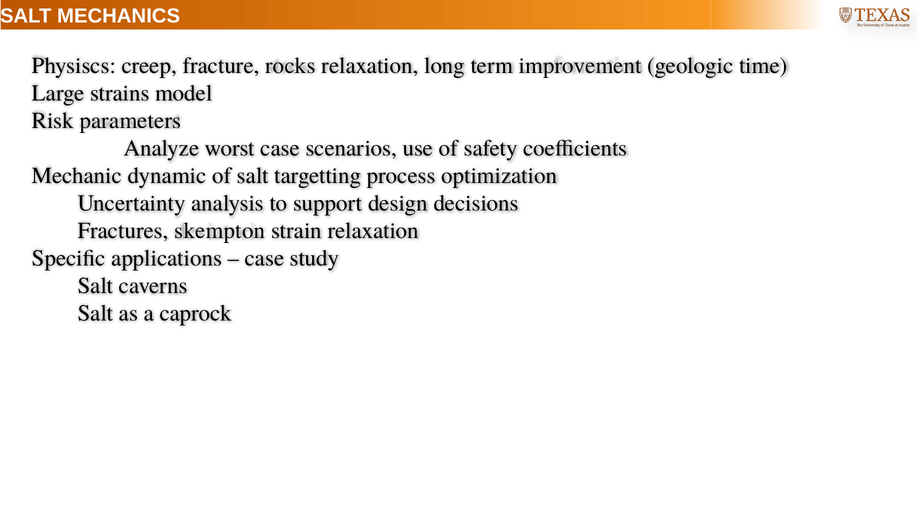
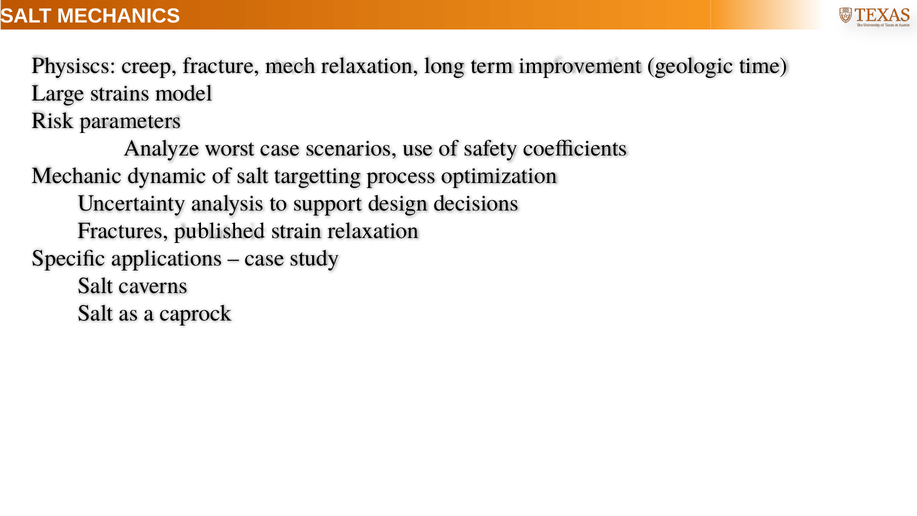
rocks: rocks -> mech (290, 66)
skempton: skempton -> published (220, 231)
